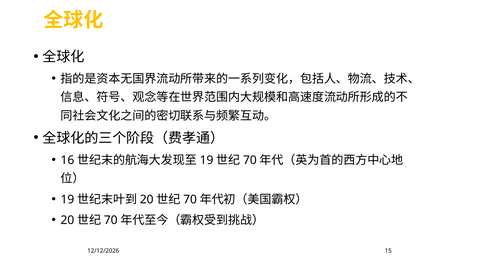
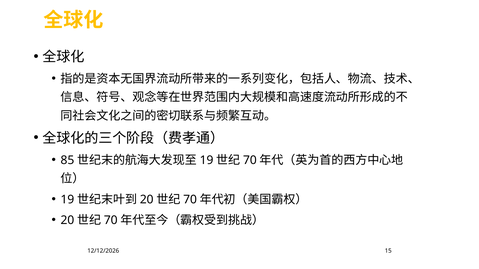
16: 16 -> 85 (67, 160)
